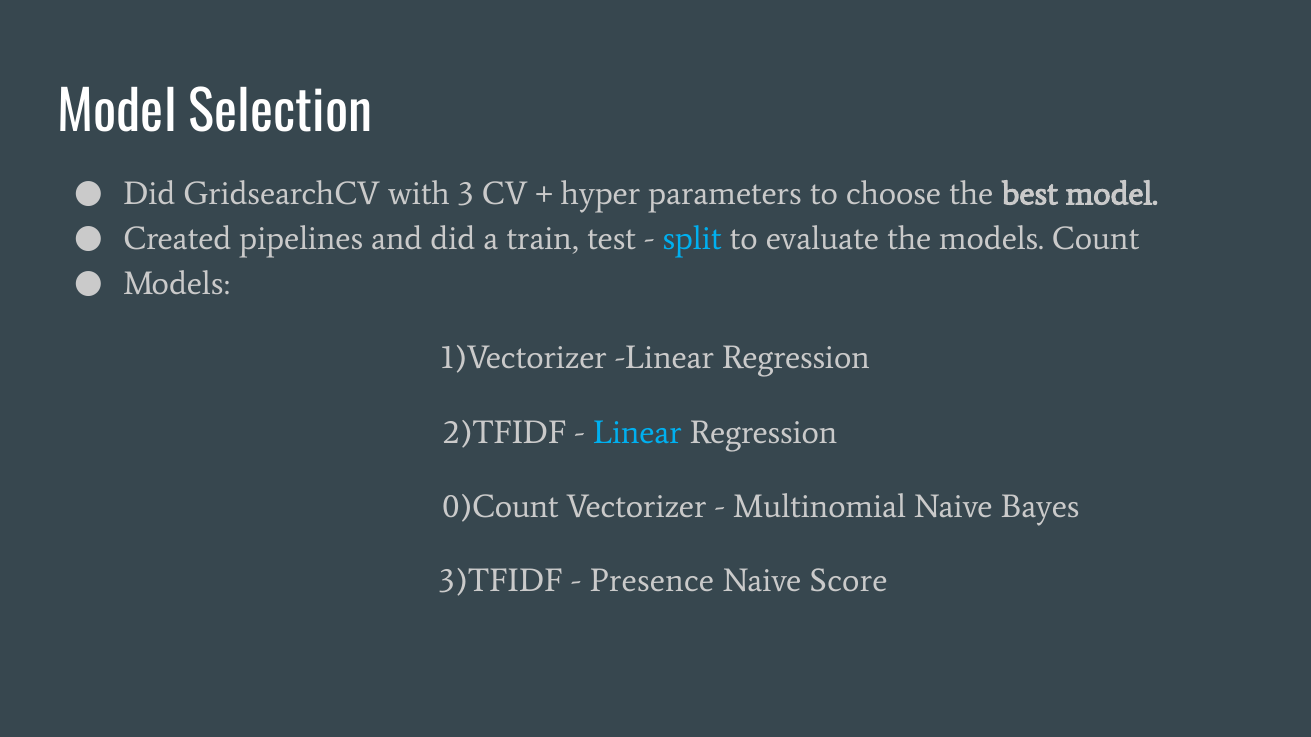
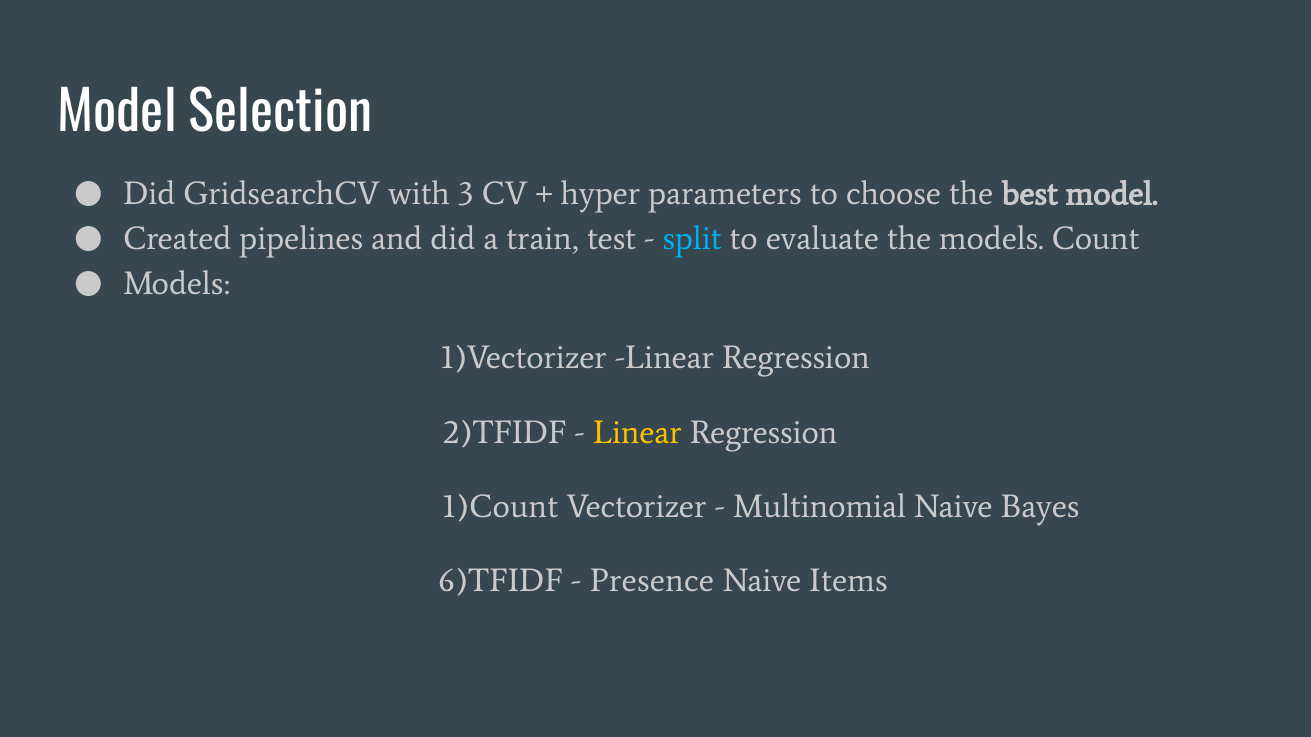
Linear colour: light blue -> yellow (637, 433)
0)Count: 0)Count -> 1)Count (500, 507)
3)TFIDF: 3)TFIDF -> 6)TFIDF (501, 581)
Score: Score -> Items (849, 581)
